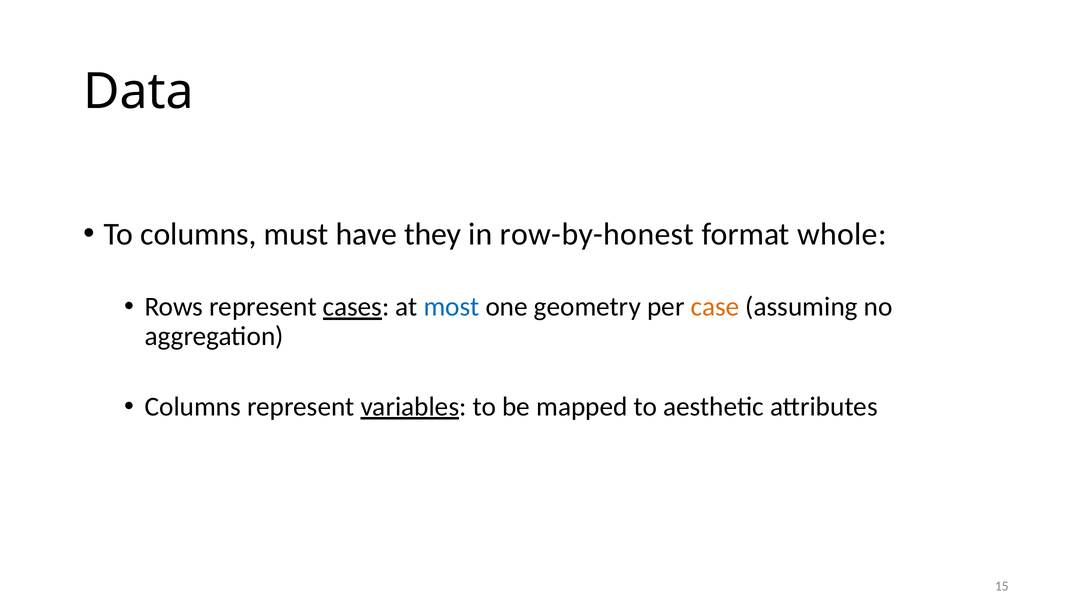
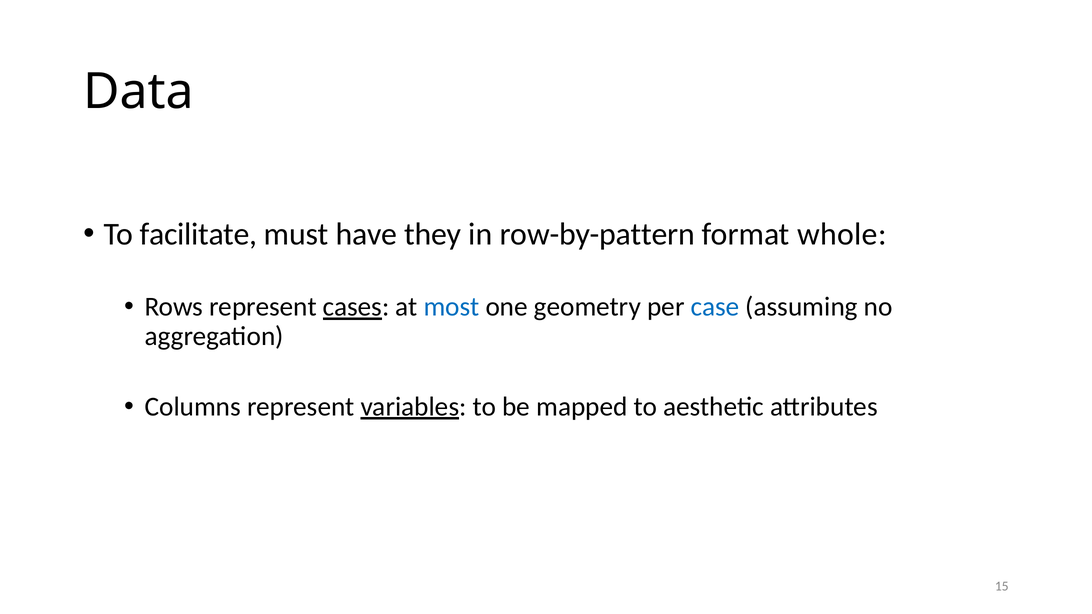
To columns: columns -> facilitate (199, 234)
row-by-honest: row-by-honest -> row-by-pattern (597, 234)
case colour: orange -> blue (715, 307)
